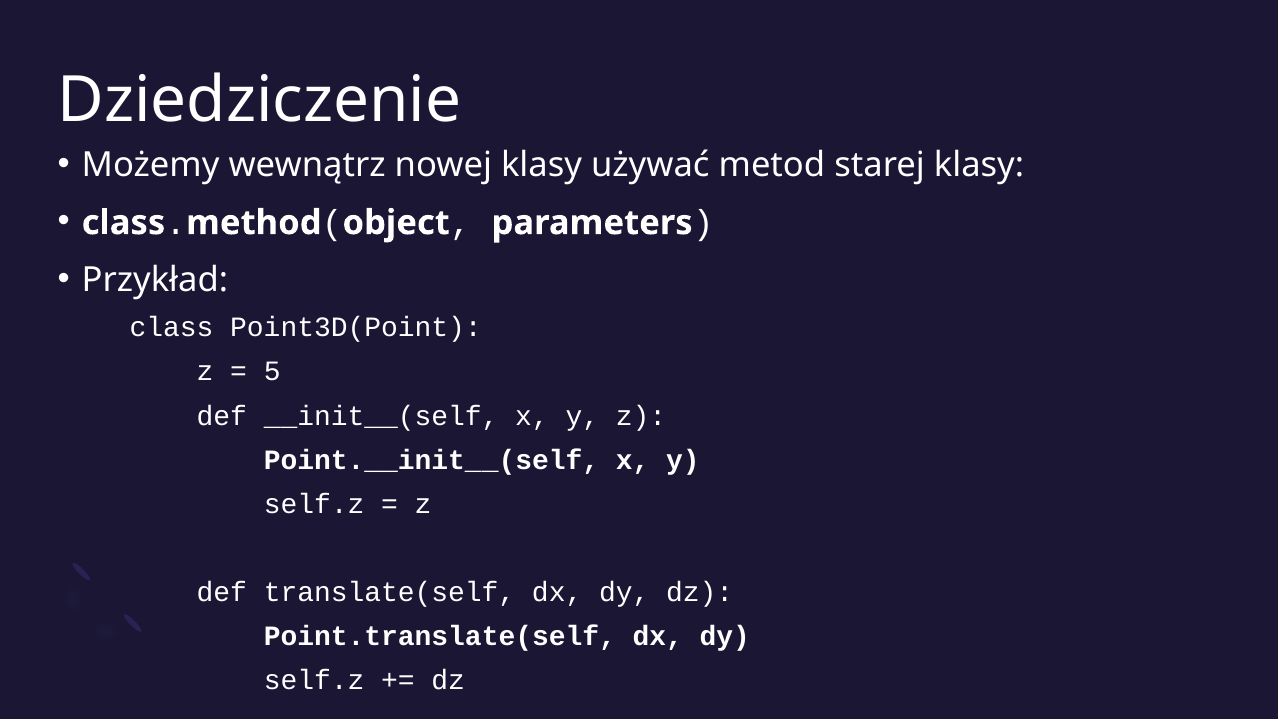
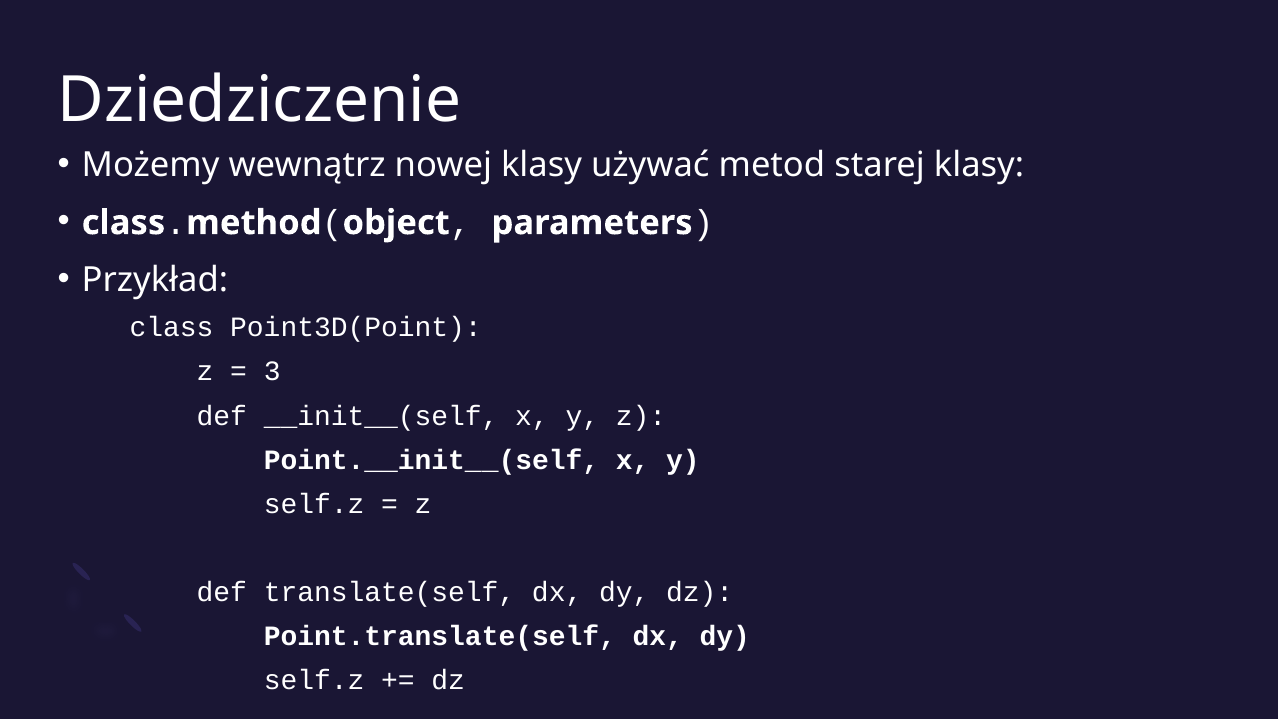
5: 5 -> 3 (272, 372)
